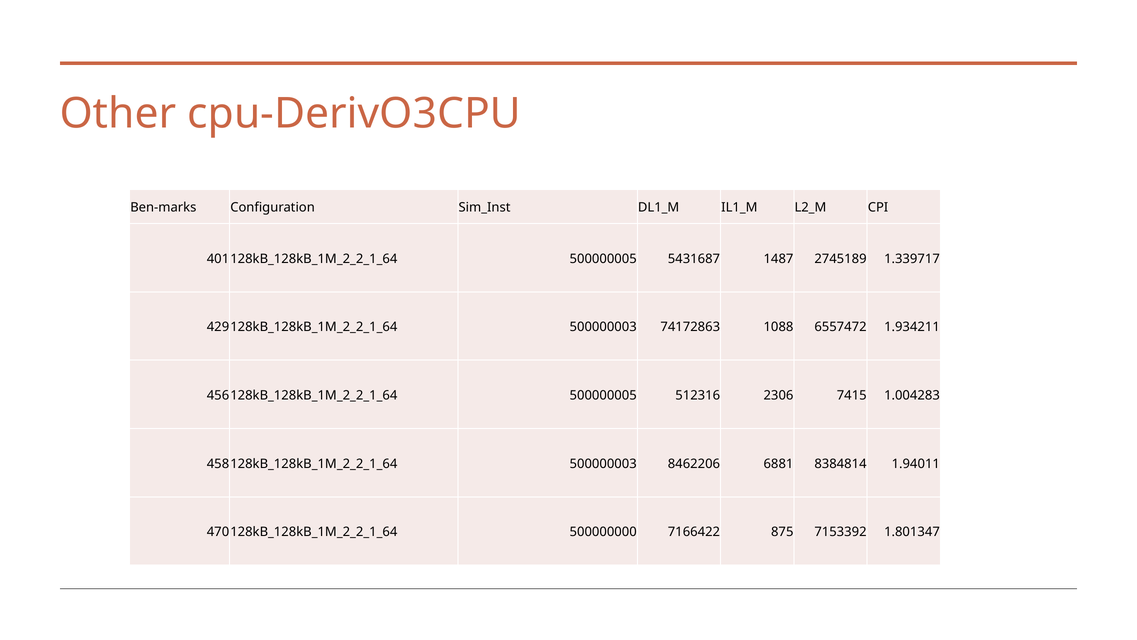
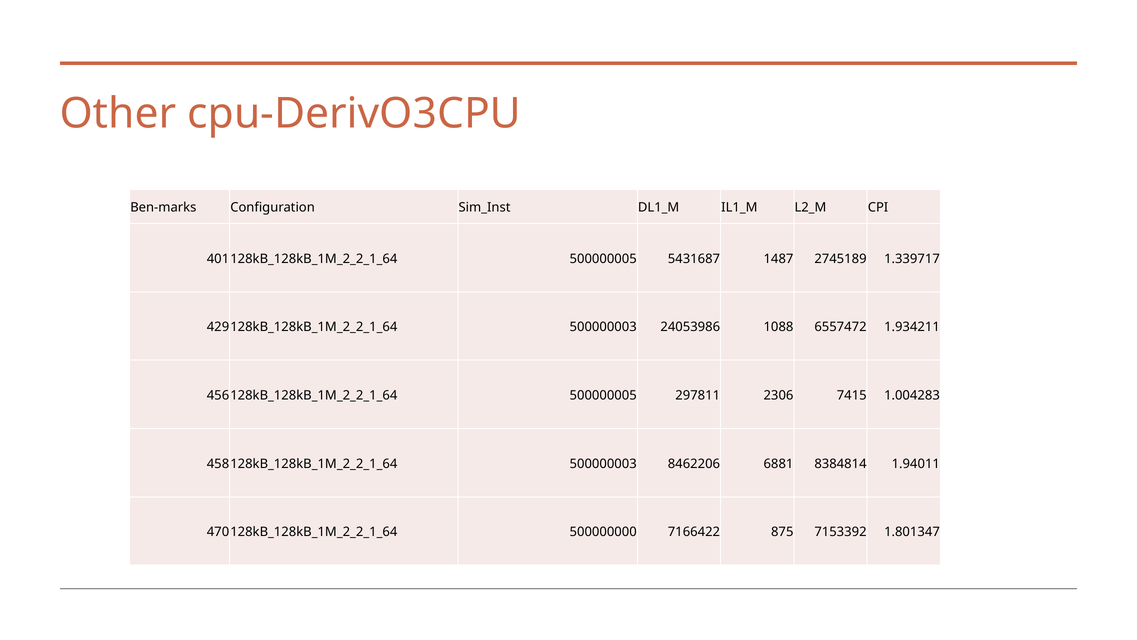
74172863: 74172863 -> 24053986 (690, 327)
512316: 512316 -> 297811 (698, 395)
